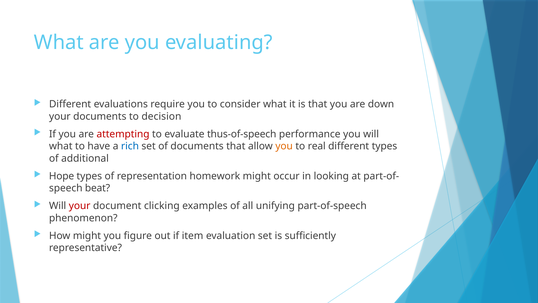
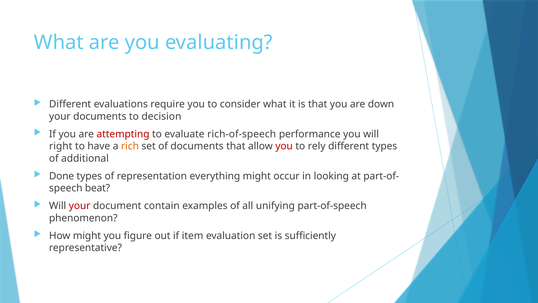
thus-of-speech: thus-of-speech -> rich-of-speech (242, 134)
what: what -> right (61, 146)
rich colour: blue -> orange (130, 146)
you colour: orange -> red (284, 146)
real: real -> rely (317, 146)
Hope: Hope -> Done (62, 176)
homework: homework -> everything (215, 176)
clicking: clicking -> contain (162, 206)
